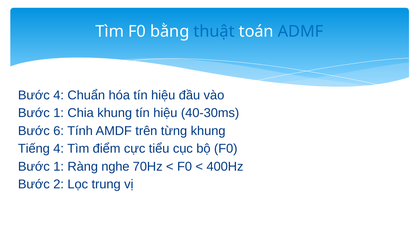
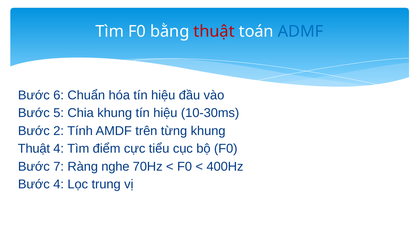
thuật colour: blue -> red (214, 31)
Bước 4: 4 -> 6 (59, 95)
1: 1 -> 5 (59, 113)
40-30ms: 40-30ms -> 10-30ms (210, 113)
6: 6 -> 2 (59, 131)
Tiếng: Tiếng -> Thuật (34, 149)
1: 1 -> 7 (59, 167)
Bước 2: 2 -> 4 (59, 185)
